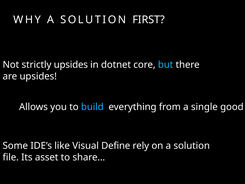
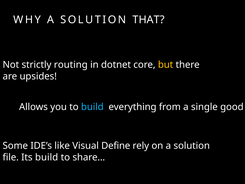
FIRST: FIRST -> THAT (149, 20)
strictly upsides: upsides -> routing (71, 65)
but colour: light blue -> yellow (166, 65)
Its asset: asset -> build (47, 157)
